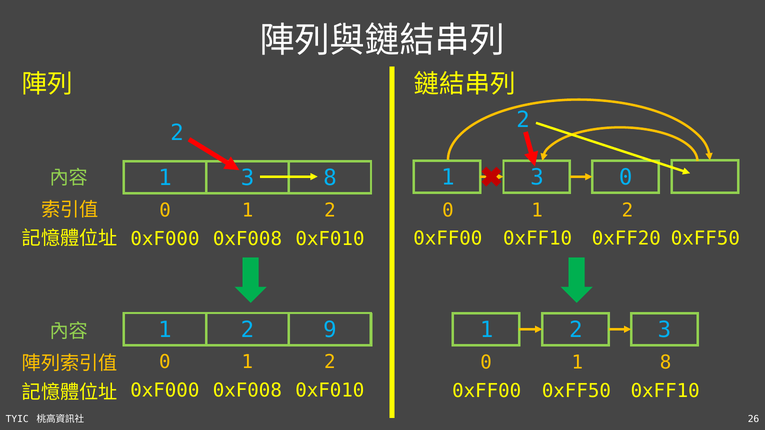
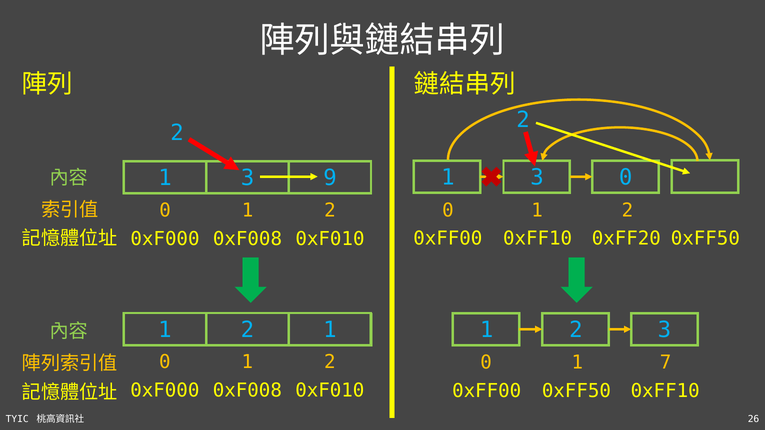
3 8: 8 -> 9 (330, 178)
9: 9 -> 1 (330, 330)
1 8: 8 -> 7 (666, 363)
